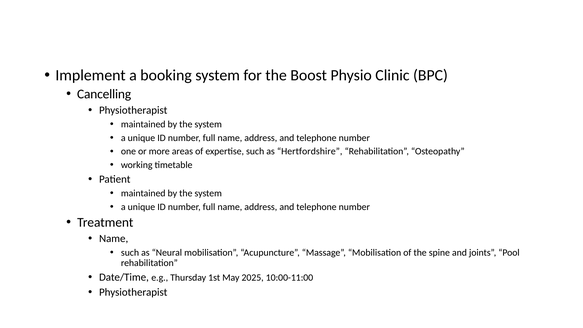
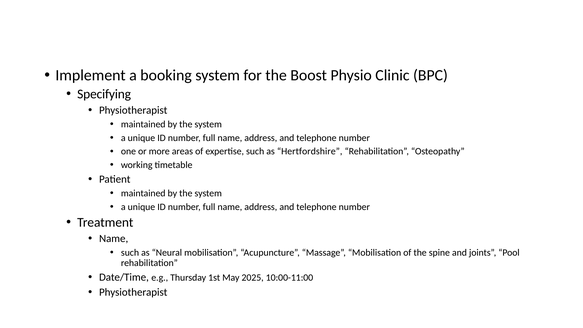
Cancelling: Cancelling -> Specifying (104, 94)
